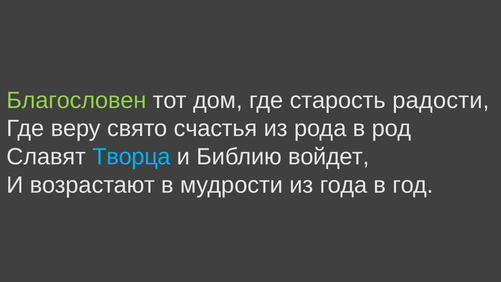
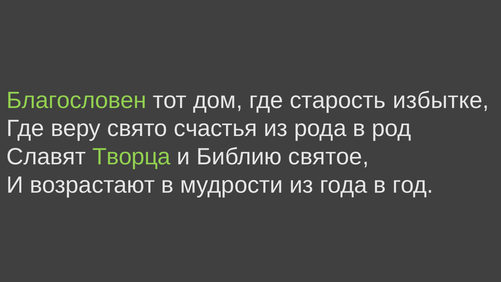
радости: радости -> избытке (441, 100)
Творца colour: light blue -> light green (131, 157)
войдет: войдет -> святое (329, 157)
